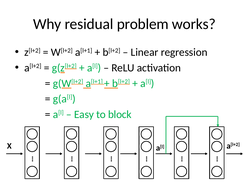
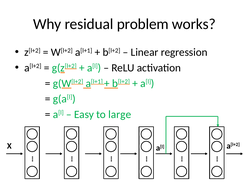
block: block -> large (120, 114)
